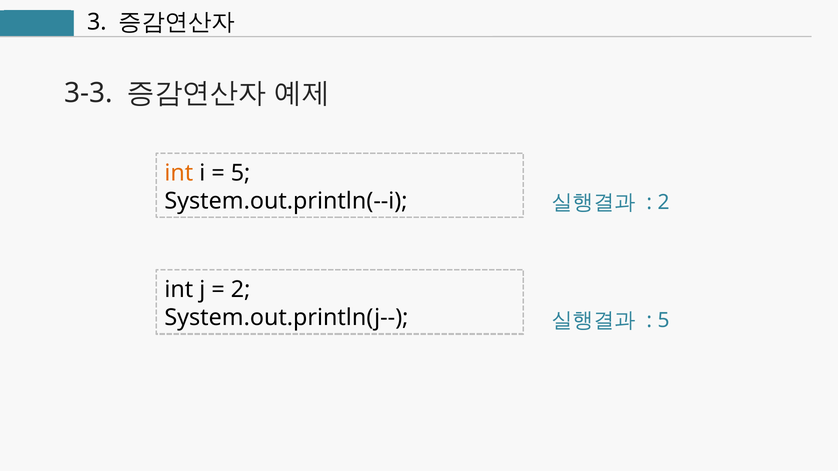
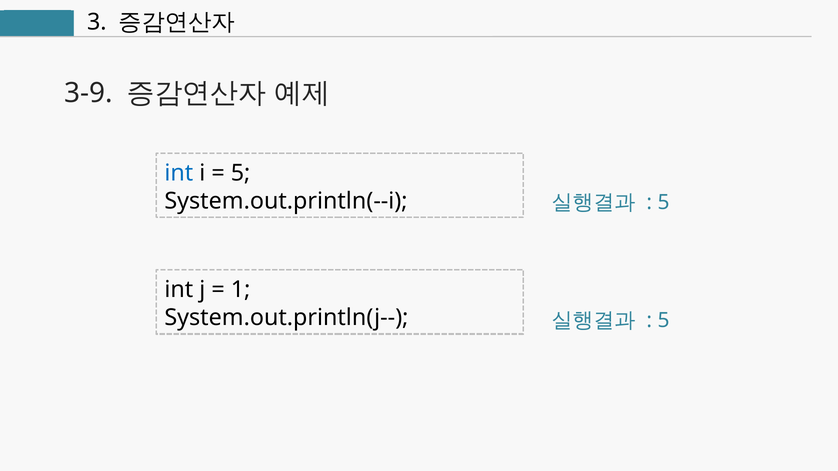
3-3: 3-3 -> 3-9 (88, 93)
int colour: orange -> blue (179, 173)
2: 2 -> 5 (663, 203)
2: 2 -> 1 (241, 290)
